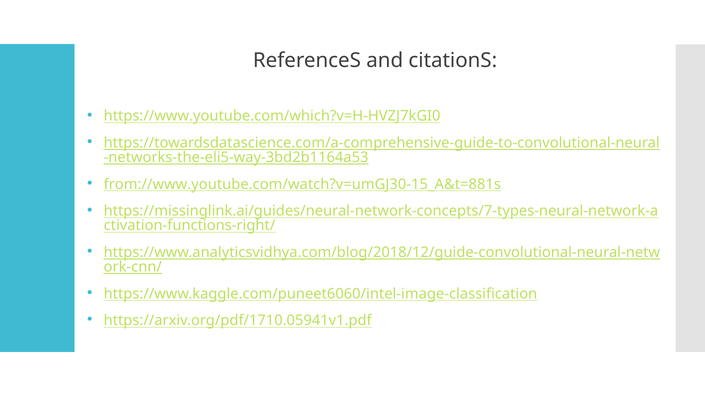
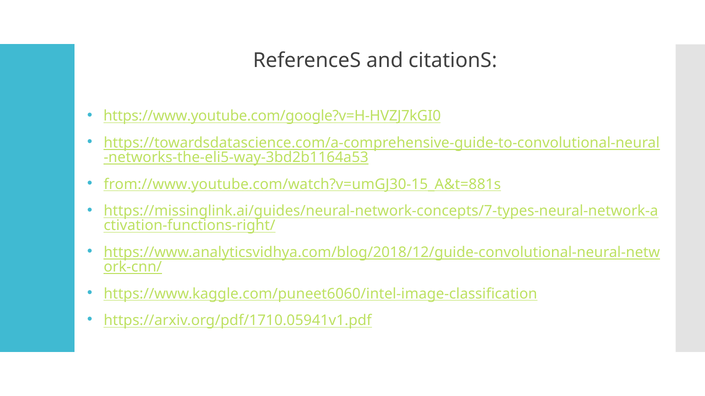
https://www.youtube.com/which?v=H-HVZJ7kGI0: https://www.youtube.com/which?v=H-HVZJ7kGI0 -> https://www.youtube.com/google?v=H-HVZJ7kGI0 (272, 116)
